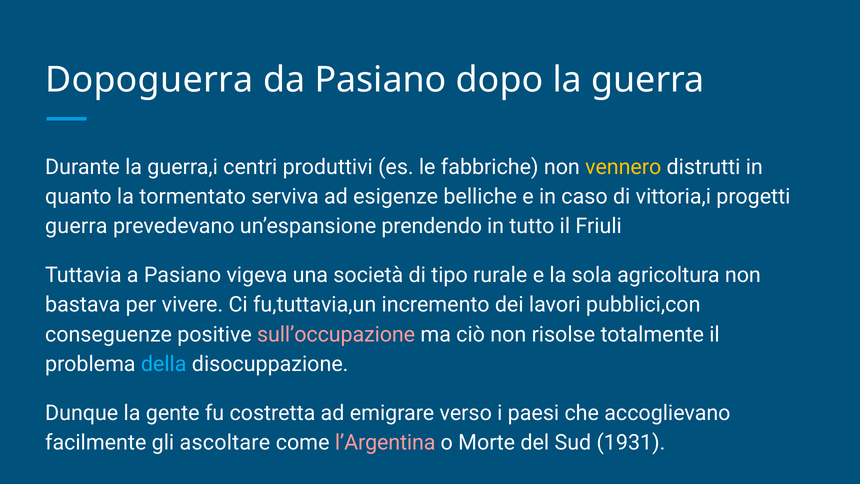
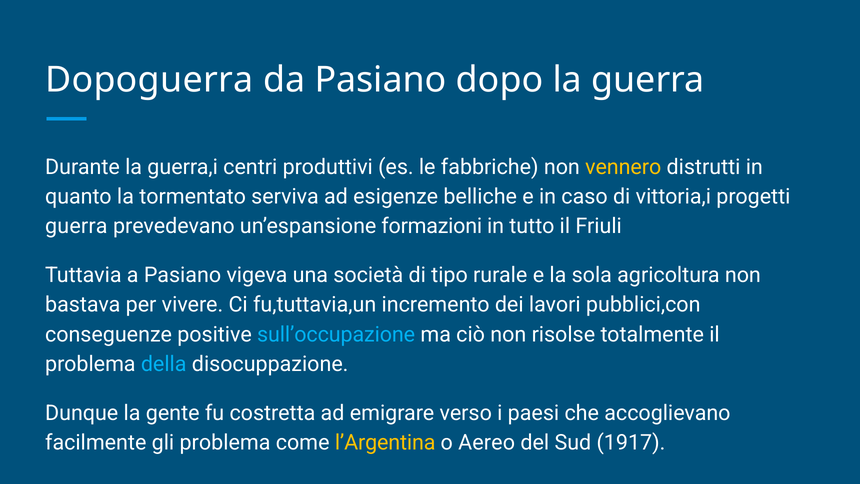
prendendo: prendendo -> formazioni (432, 226)
sull’occupazione colour: pink -> light blue (336, 334)
gli ascoltare: ascoltare -> problema (225, 442)
l’Argentina colour: pink -> yellow (385, 442)
Morte: Morte -> Aereo (487, 442)
1931: 1931 -> 1917 (631, 442)
